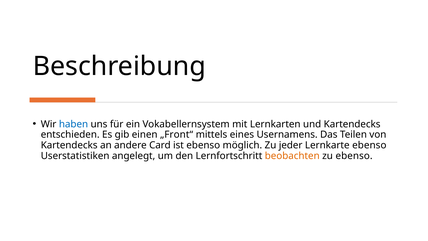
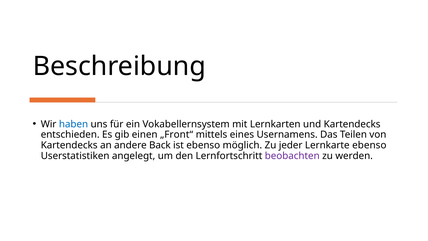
Card: Card -> Back (160, 145)
beobachten colour: orange -> purple (292, 156)
zu ebenso: ebenso -> werden (354, 156)
